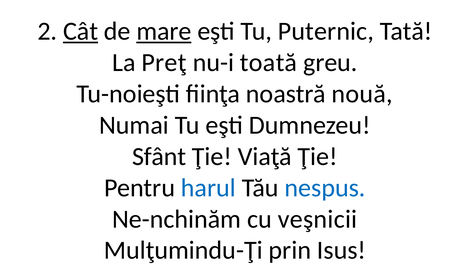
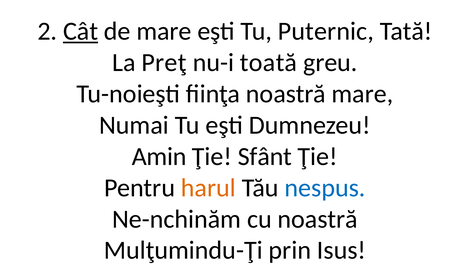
mare underline: present -> none (164, 31)
noastră nouă: nouă -> mare (362, 94)
Sfânt: Sfânt -> Amin (159, 157)
Viaţă: Viaţă -> Sfânt (265, 157)
harul colour: blue -> orange (208, 188)
cu veşnicii: veşnicii -> noastră (318, 219)
